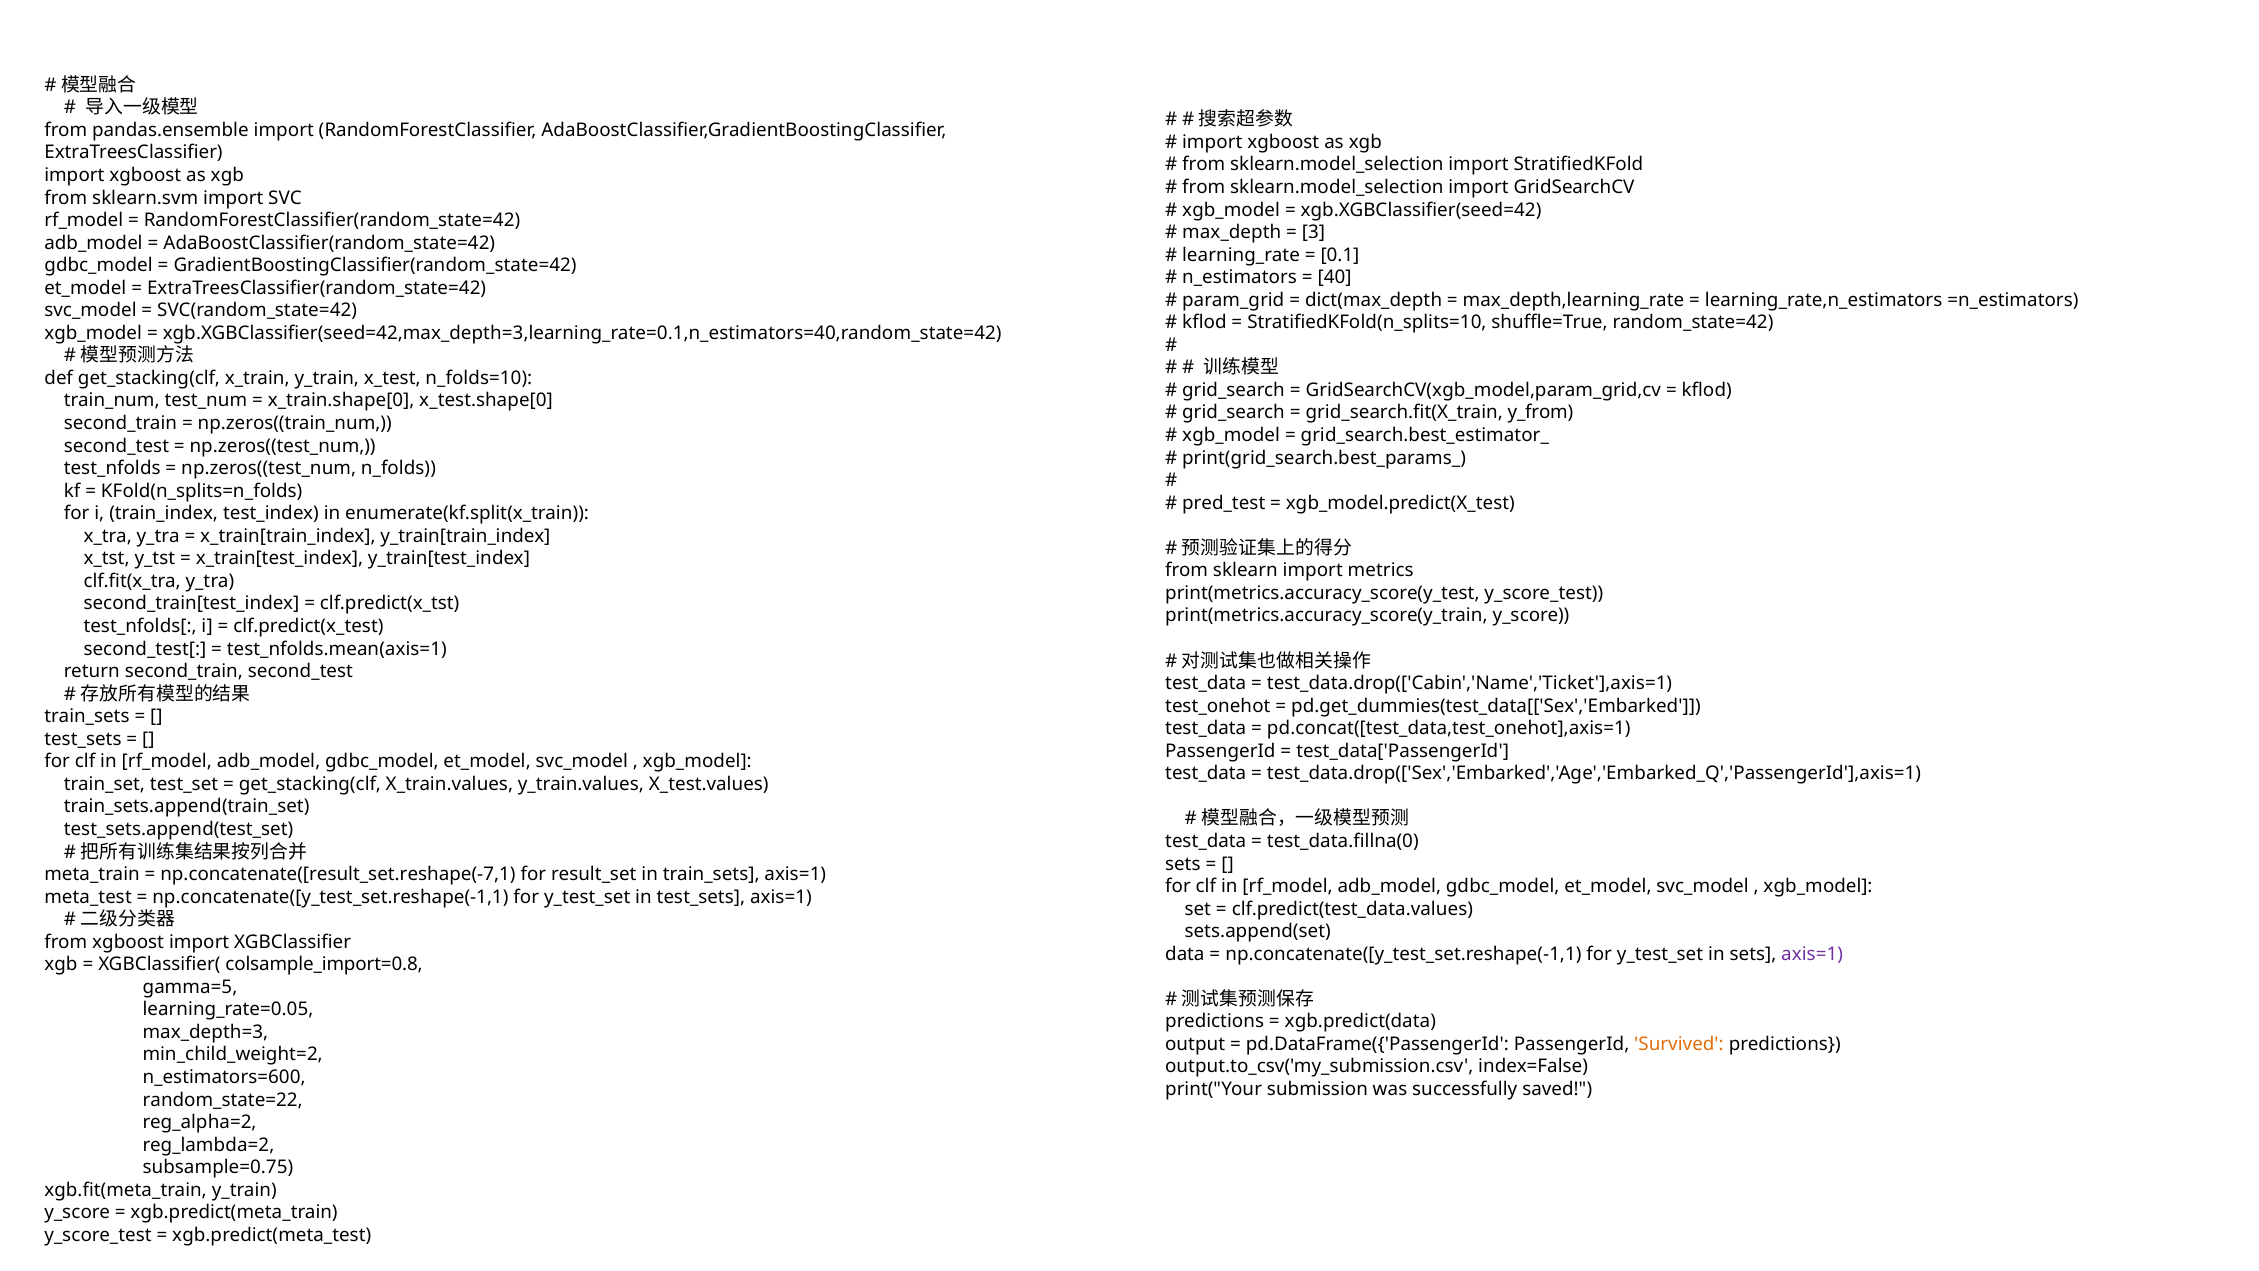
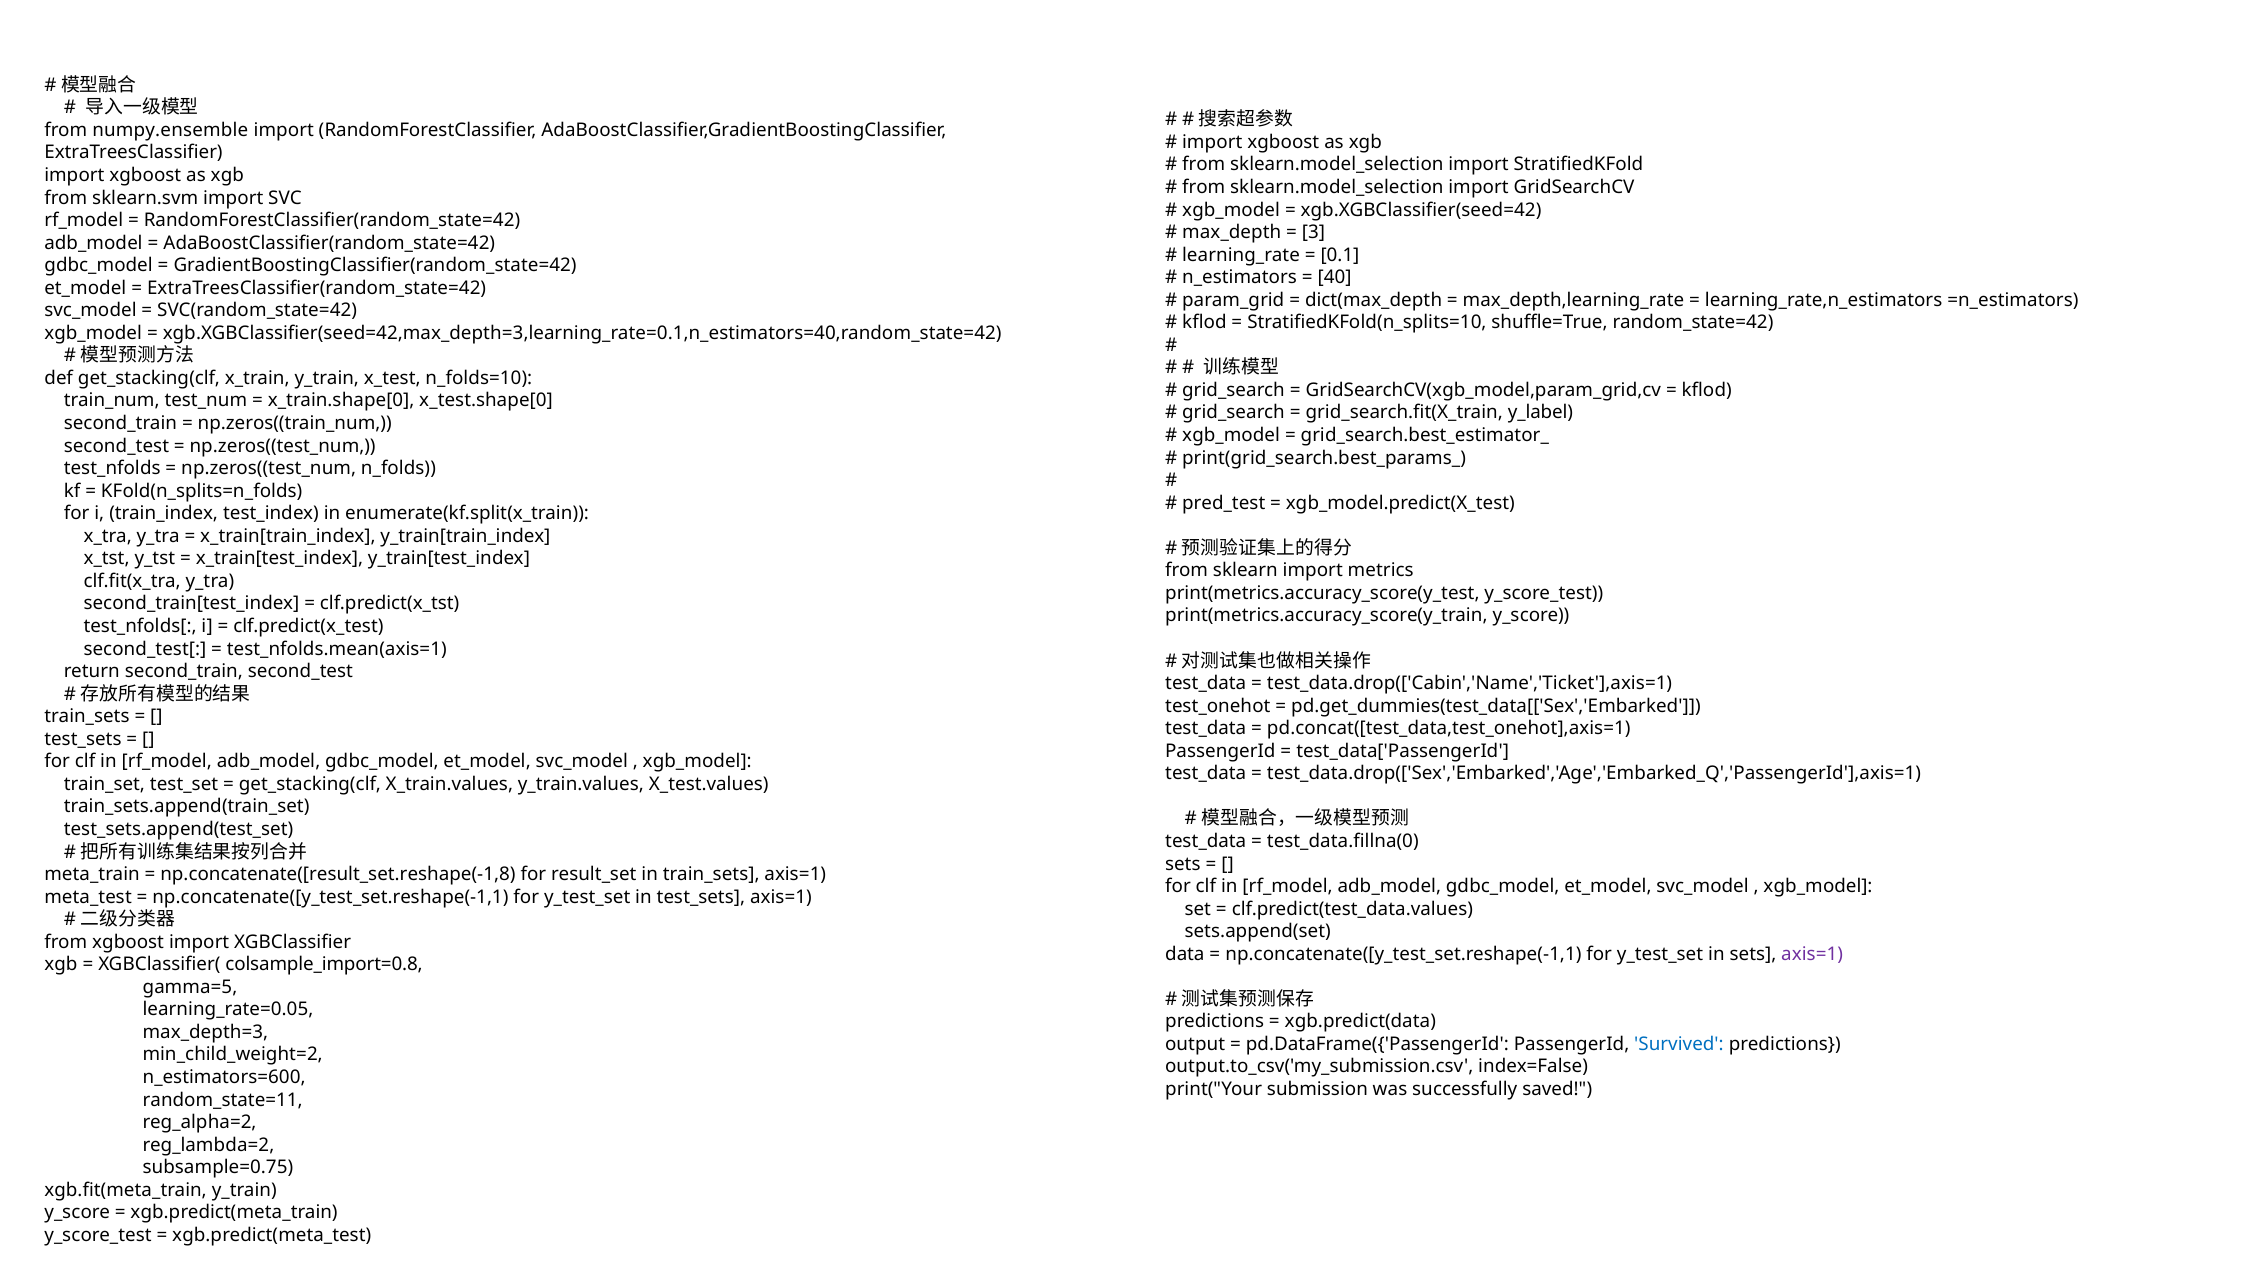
pandas.ensemble: pandas.ensemble -> numpy.ensemble (170, 130)
y_from: y_from -> y_label (1540, 413)
np.concatenate([result_set.reshape(-7,1: np.concatenate([result_set.reshape(-7,1 -> np.concatenate([result_set.reshape(-1,8 (338, 874)
Survived colour: orange -> blue (1679, 1044)
random_state=22: random_state=22 -> random_state=11 (223, 1100)
